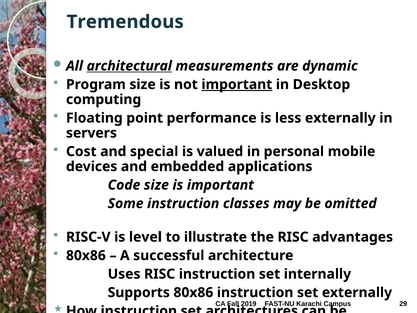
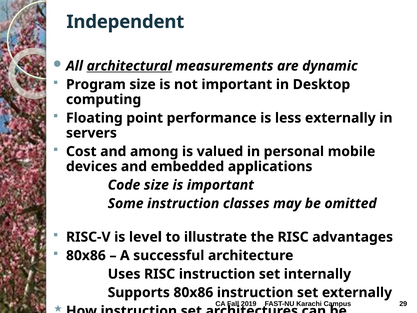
Tremendous: Tremendous -> Independent (125, 22)
important underline: present -> none (237, 84)
special: special -> among (154, 151)
